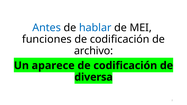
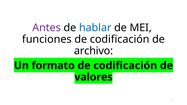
Antes colour: blue -> purple (47, 28)
aparece: aparece -> formato (53, 66)
diversa: diversa -> valores (94, 77)
